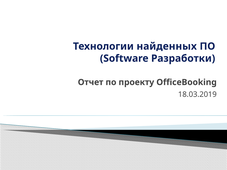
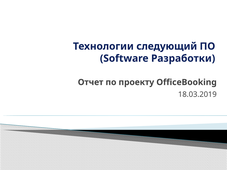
найденных: найденных -> следующий (167, 46)
